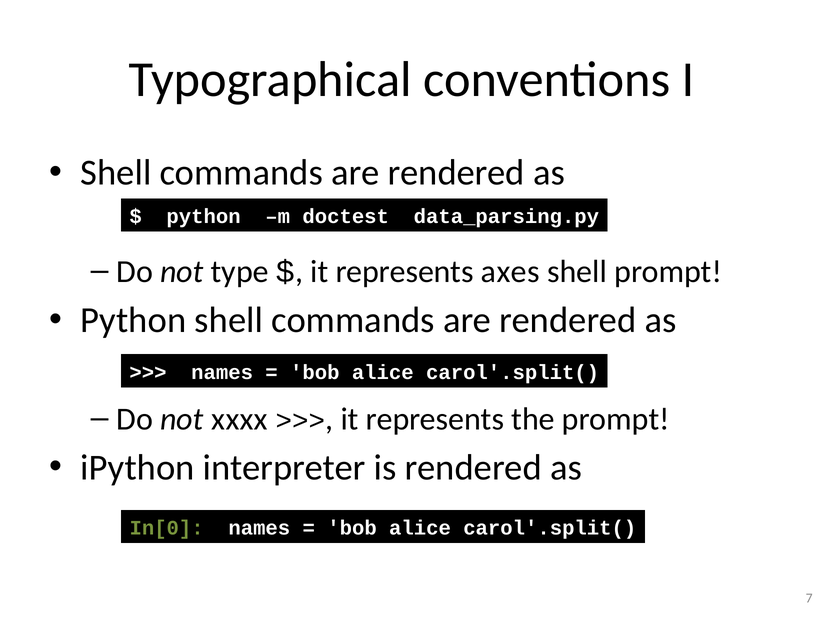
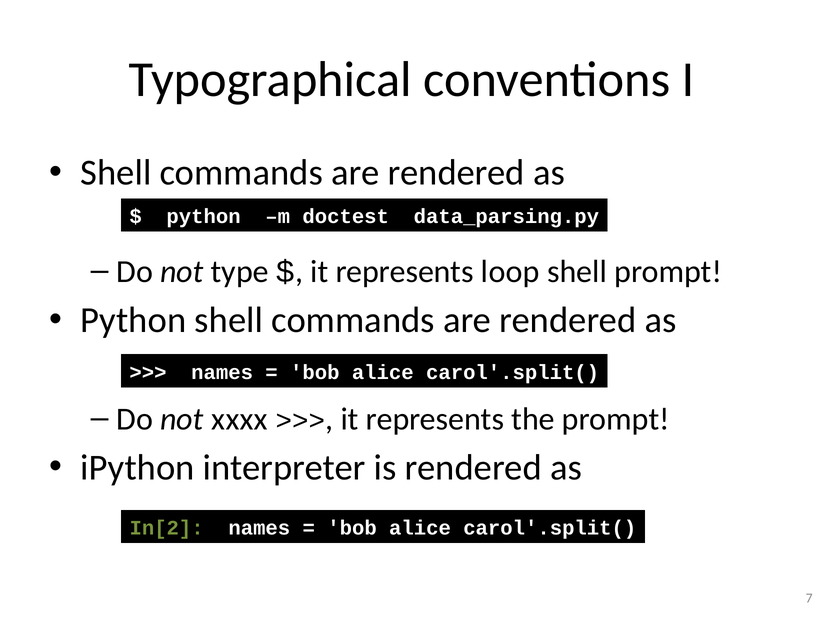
axes: axes -> loop (510, 271)
In[0: In[0 -> In[2 (167, 528)
